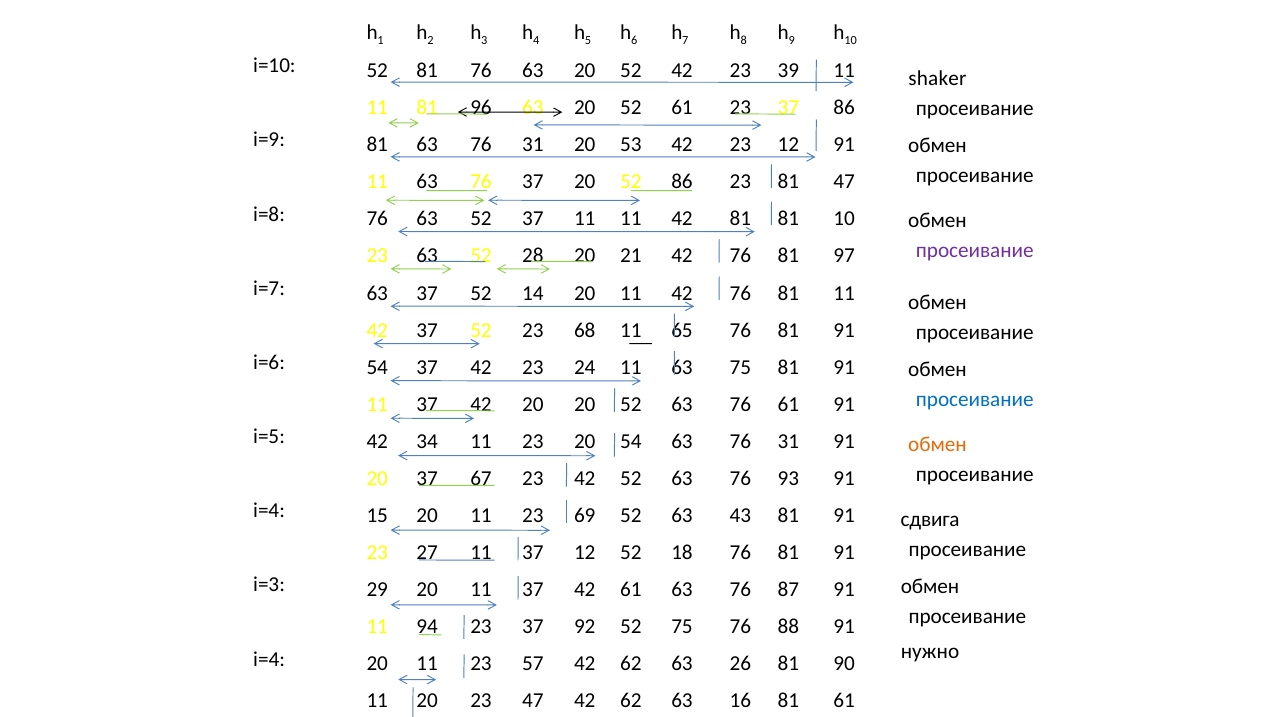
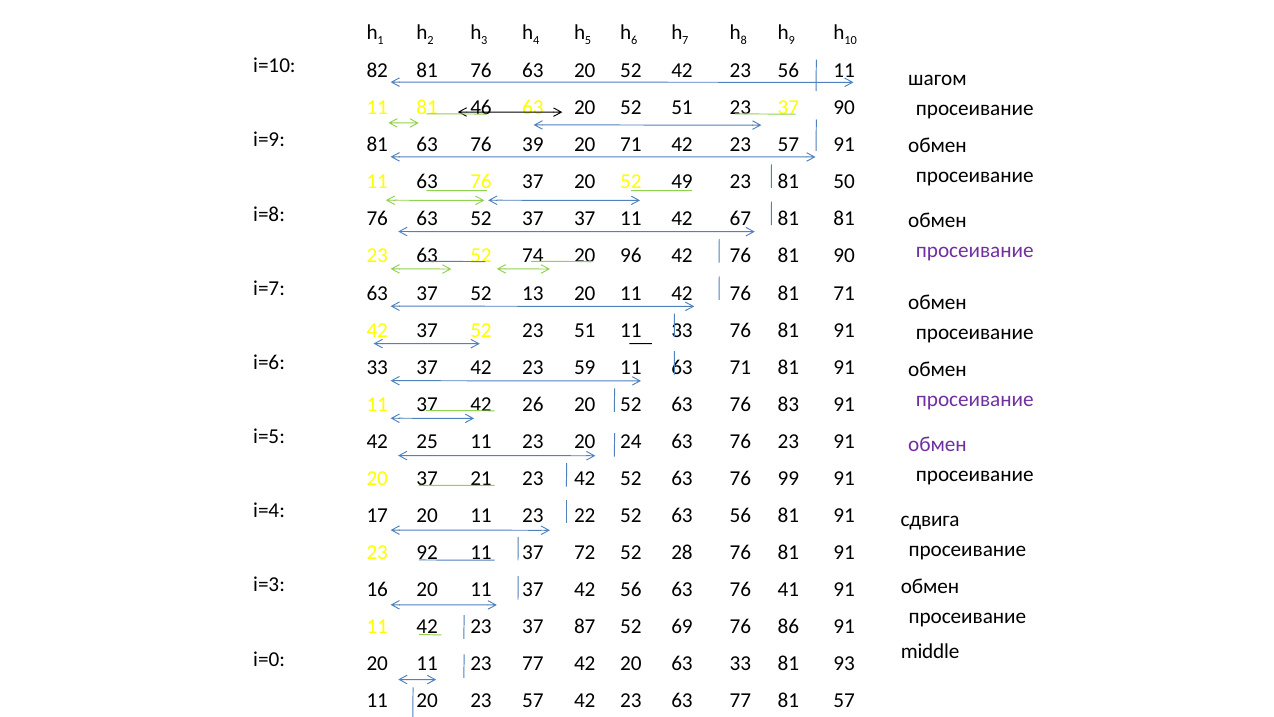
i=10 52: 52 -> 82 (377, 71)
23 39: 39 -> 56 (788, 71)
shaker: shaker -> шагом (938, 79)
96: 96 -> 46 (481, 108)
52 61: 61 -> 51 (682, 108)
37 86: 86 -> 90 (844, 108)
81 63 76 31: 31 -> 39 (533, 145)
20 53: 53 -> 71 (631, 145)
42 23 12: 12 -> 57 (788, 145)
52 86: 86 -> 49 (682, 182)
81 47: 47 -> 50 (844, 182)
37 11: 11 -> 37 (585, 219)
42 81: 81 -> 67 (740, 219)
81 10: 10 -> 81 (844, 219)
28: 28 -> 74 (533, 256)
21: 21 -> 96 (631, 256)
81 97: 97 -> 90 (844, 256)
14: 14 -> 13 (533, 293)
81 11: 11 -> 71 (844, 293)
23 68: 68 -> 51 (585, 330)
11 65: 65 -> 33 (682, 330)
i=6 54: 54 -> 33 (377, 367)
24: 24 -> 59 (585, 367)
63 75: 75 -> 71 (740, 367)
просеивание colour: blue -> purple (975, 400)
42 20: 20 -> 26 (533, 404)
76 61: 61 -> 83 (788, 404)
34: 34 -> 25 (427, 441)
20 54: 54 -> 24 (631, 441)
31: 31 -> 23 (788, 441)
обмен colour: orange -> purple (938, 444)
67: 67 -> 21 (481, 478)
93: 93 -> 99 (788, 478)
15: 15 -> 17 (377, 515)
69: 69 -> 22 (585, 515)
63 43: 43 -> 56 (740, 515)
27: 27 -> 92 (427, 552)
37 12: 12 -> 72 (585, 552)
18: 18 -> 28 (682, 552)
29: 29 -> 16 (377, 589)
42 61: 61 -> 56 (631, 589)
87: 87 -> 41 (788, 589)
94: 94 -> 42 (427, 626)
92: 92 -> 87 (585, 626)
52 75: 75 -> 69 (682, 626)
88: 88 -> 86 (788, 626)
нужно: нужно -> middle (930, 652)
i=4: i=4 -> i=0 (269, 659)
23 57: 57 -> 77 (533, 663)
62: 62 -> 20 (631, 663)
63 26: 26 -> 33 (740, 663)
90: 90 -> 93 (844, 663)
20 23 47: 47 -> 57 (533, 700)
62: 62 -> 23 (631, 700)
63 16: 16 -> 77 (740, 700)
81 61: 61 -> 57 (844, 700)
